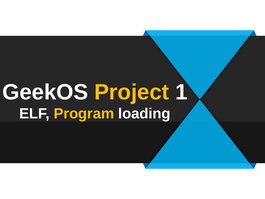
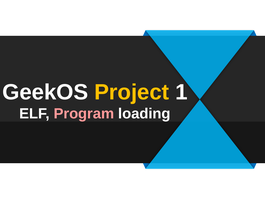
Program colour: yellow -> pink (84, 114)
